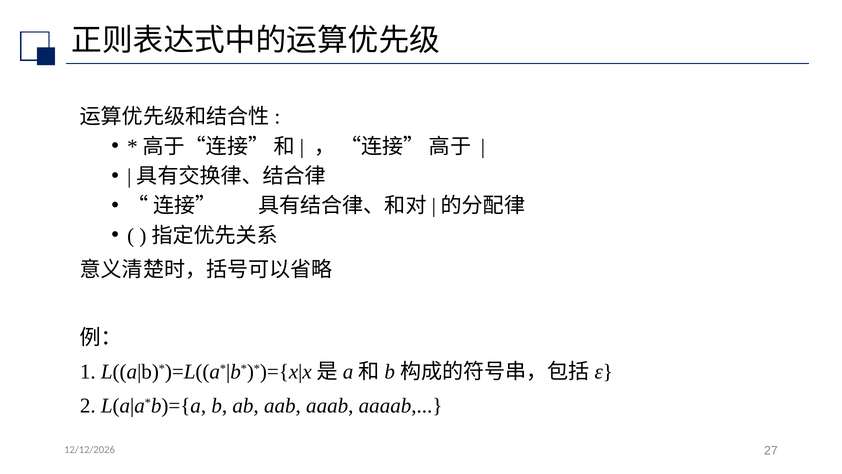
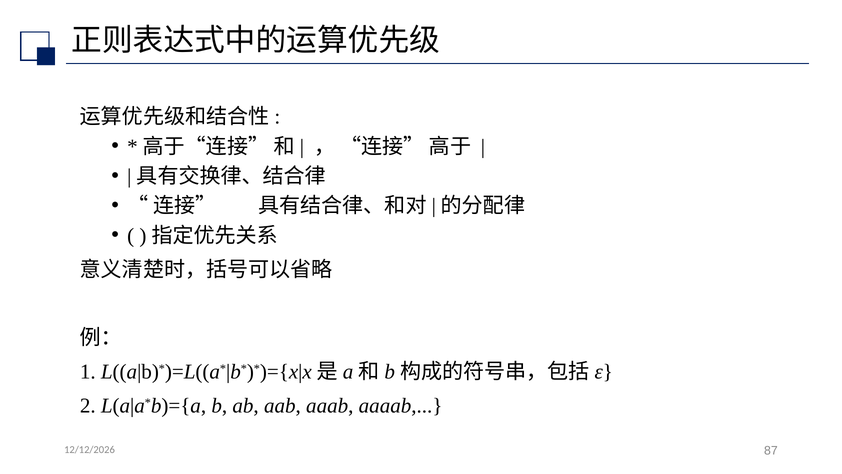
27: 27 -> 87 (771, 450)
